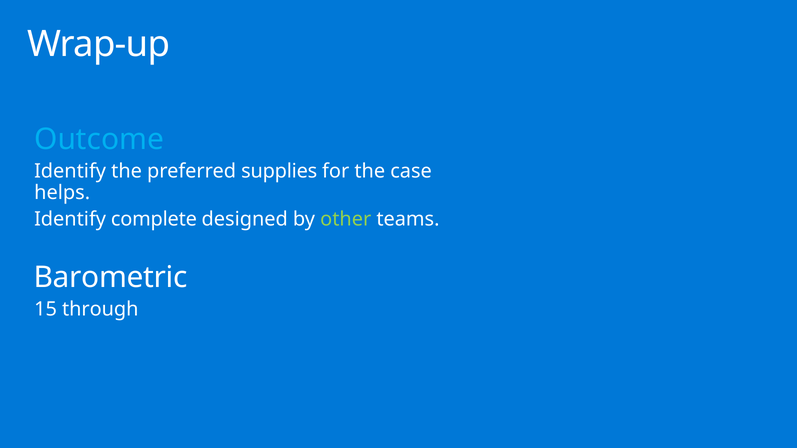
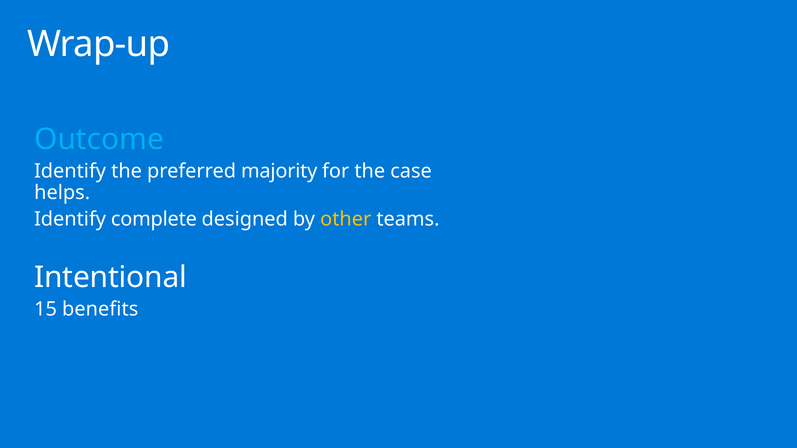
supplies: supplies -> majority (279, 171)
other colour: light green -> yellow (346, 219)
Barometric: Barometric -> Intentional (111, 278)
through: through -> benefits (100, 310)
